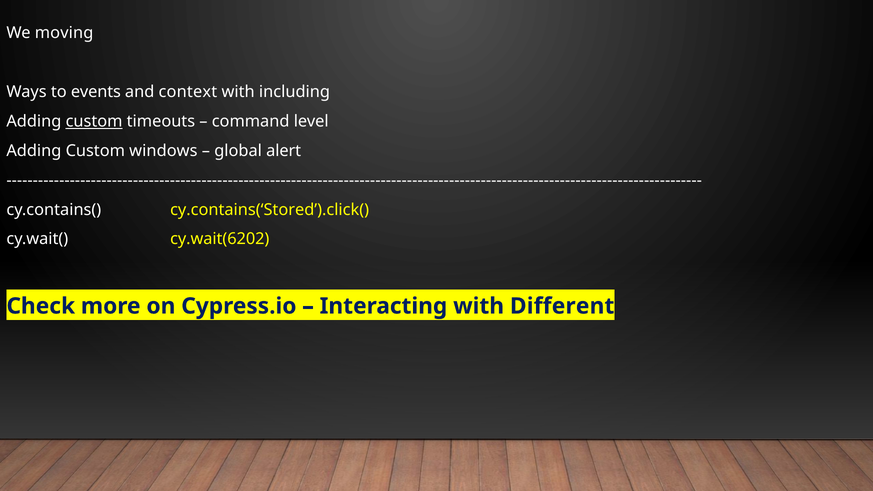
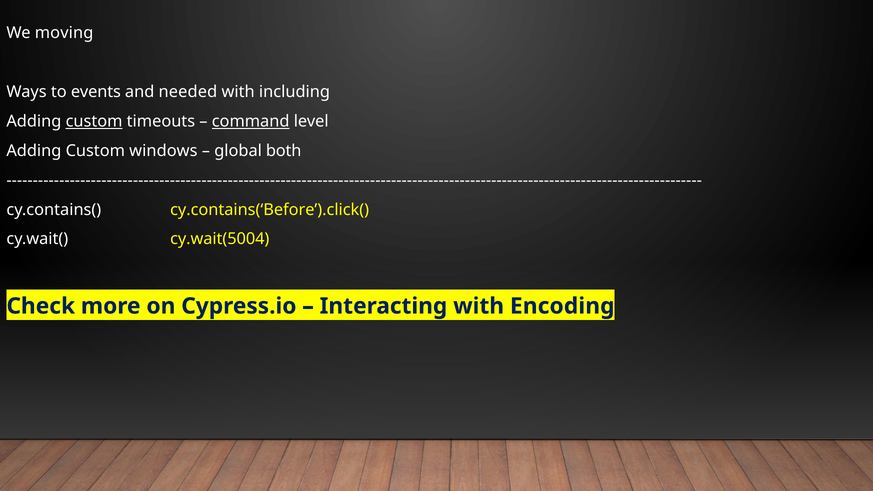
context: context -> needed (188, 92)
command underline: none -> present (251, 121)
alert: alert -> both (284, 151)
cy.contains(‘Stored’).click(: cy.contains(‘Stored’).click( -> cy.contains(‘Before’).click( (270, 210)
cy.wait(6202: cy.wait(6202 -> cy.wait(5004 (220, 239)
Different: Different -> Encoding (562, 306)
